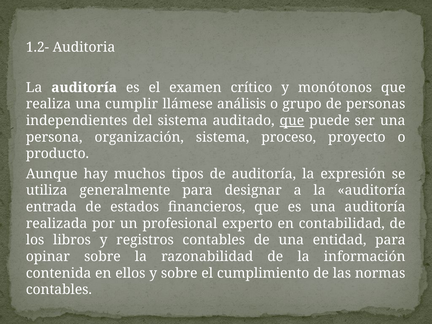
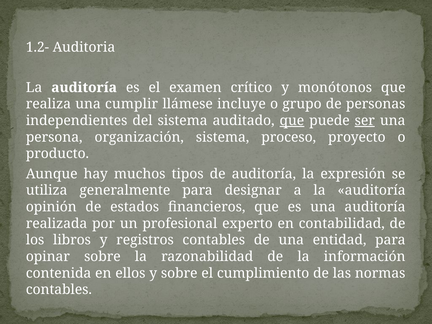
análisis: análisis -> incluye (241, 104)
ser underline: none -> present (365, 121)
entrada: entrada -> opinión (51, 207)
